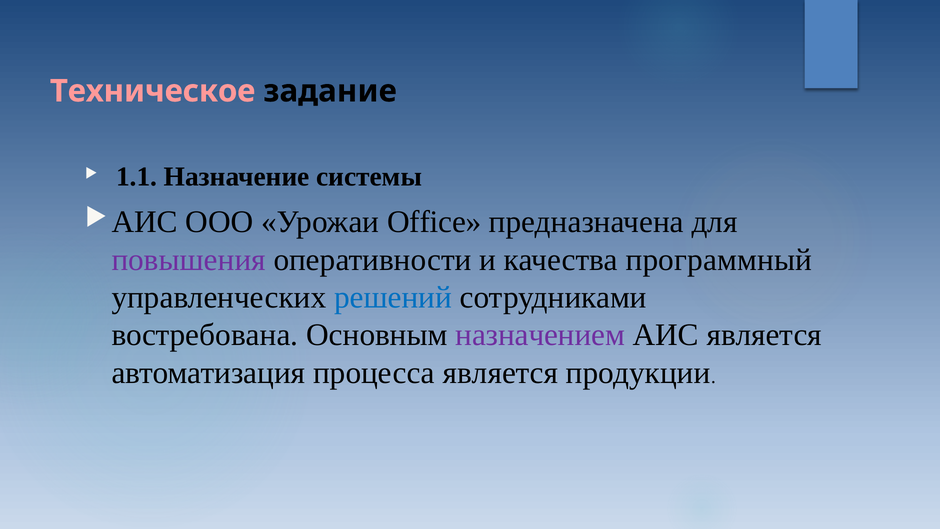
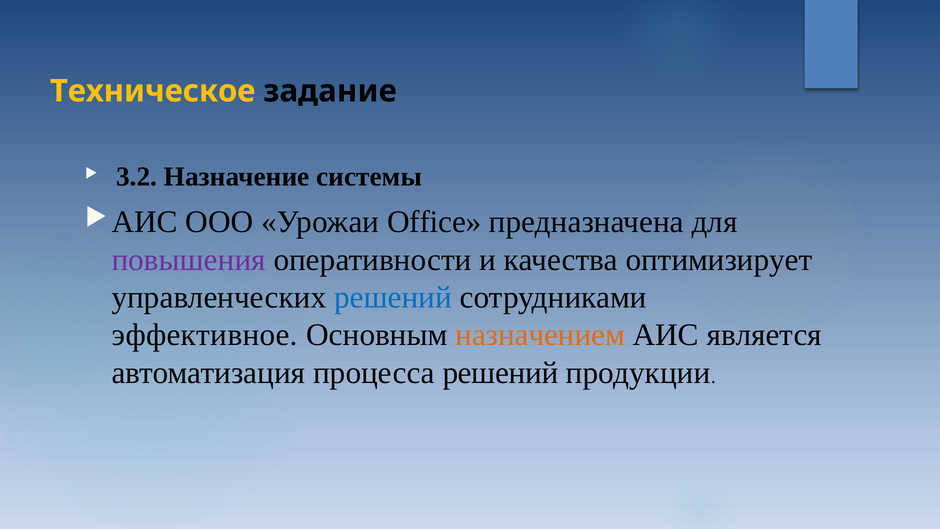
Техническое colour: pink -> yellow (153, 91)
1.1: 1.1 -> 3.2 (137, 177)
программный: программный -> оптимизирует (719, 260)
востребована: востребована -> эффективное (205, 335)
назначением colour: purple -> orange (540, 335)
процесса является: является -> решений (501, 372)
